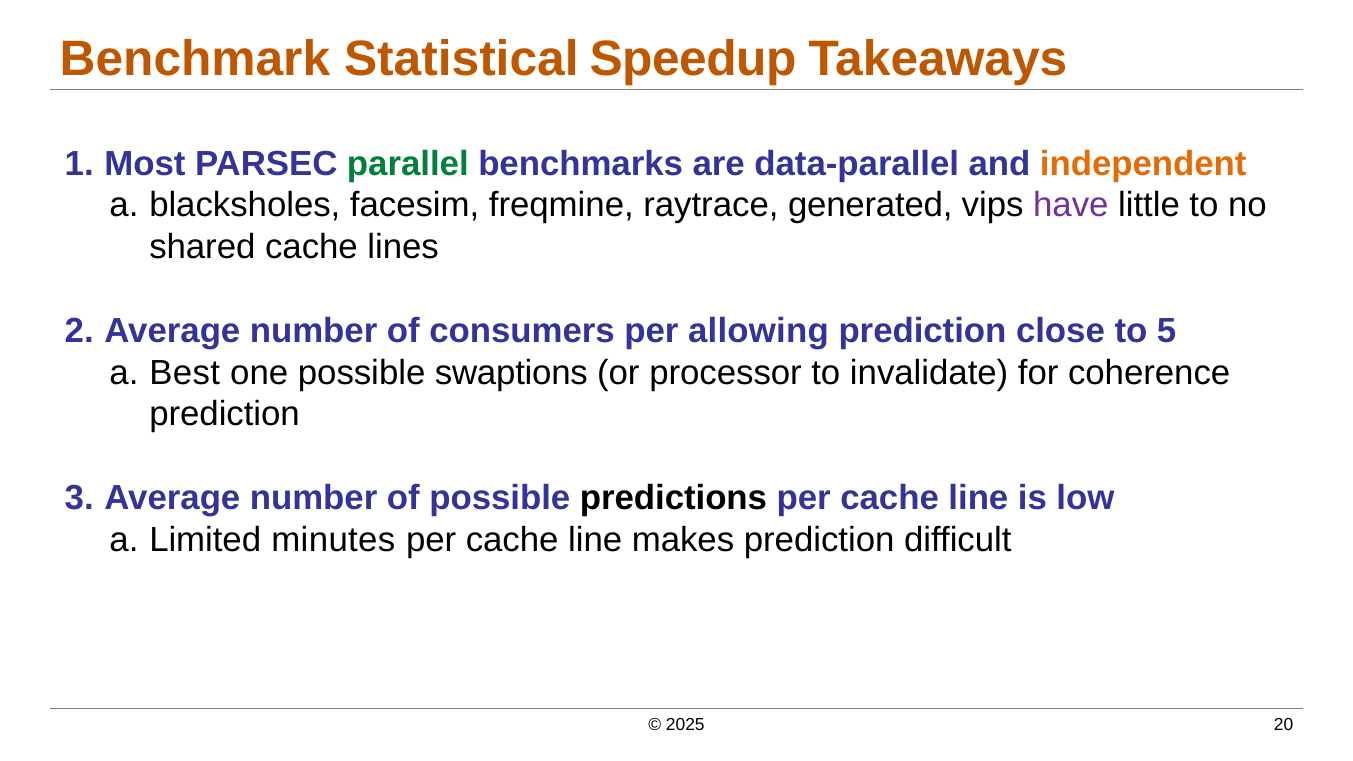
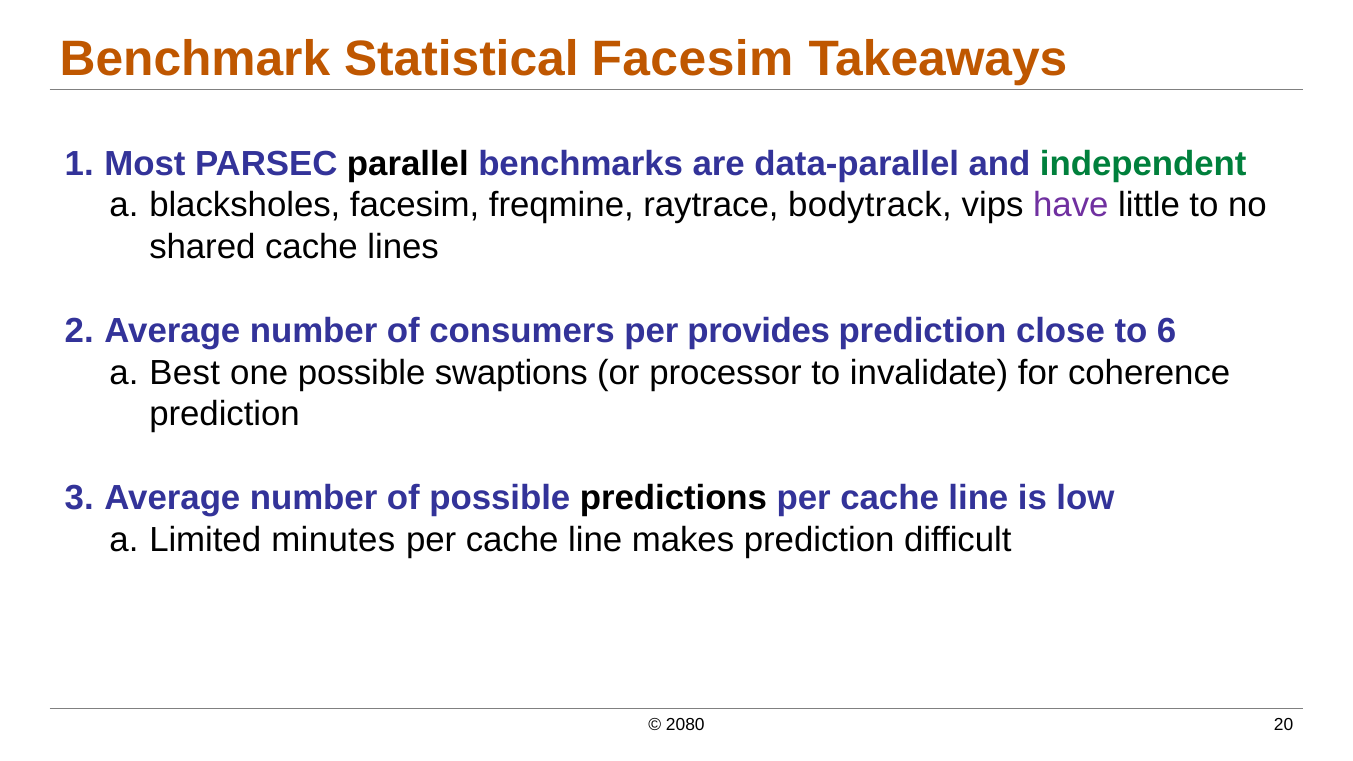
Statistical Speedup: Speedup -> Facesim (692, 59)
parallel colour: green -> black (408, 164)
independent colour: orange -> green (1143, 164)
generated: generated -> bodytrack (870, 205)
allowing: allowing -> provides (759, 331)
5: 5 -> 6 (1167, 331)
2025: 2025 -> 2080 (685, 725)
